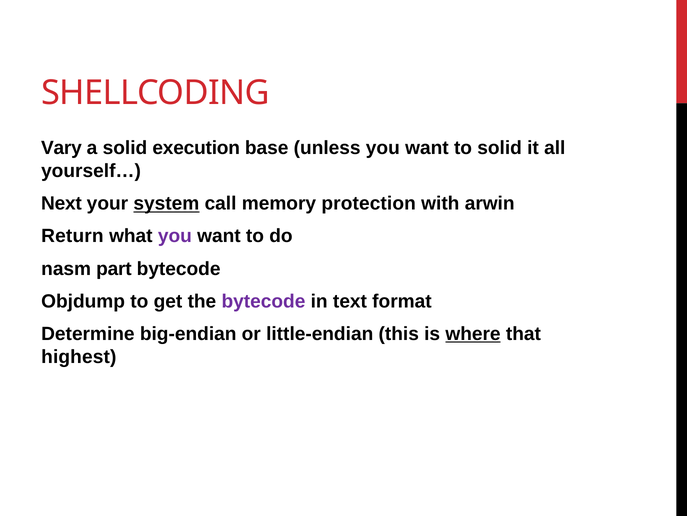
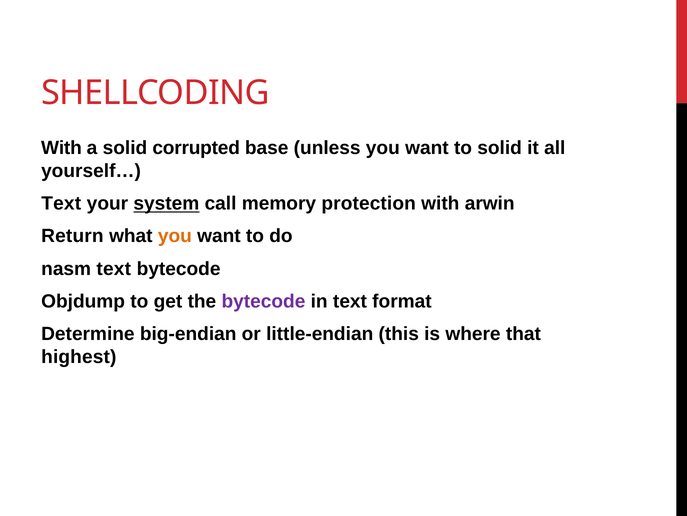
Vary: Vary -> With (61, 148)
execution: execution -> corrupted (196, 148)
Next: Next -> Text (61, 203)
you colour: purple -> orange (175, 236)
nasm part: part -> text (114, 268)
where underline: present -> none (473, 333)
